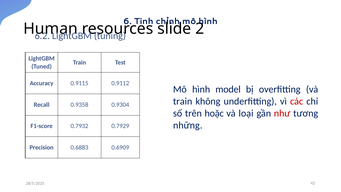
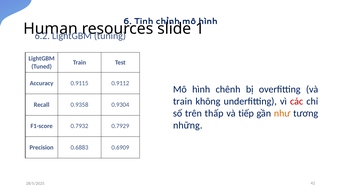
2: 2 -> 1 (200, 29)
model: model -> chênh (228, 89)
hoặc: hoặc -> thấp (214, 113)
loại: loại -> tiếp (246, 113)
như colour: red -> orange (282, 113)
